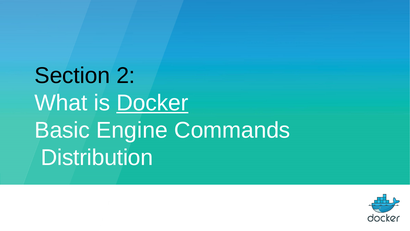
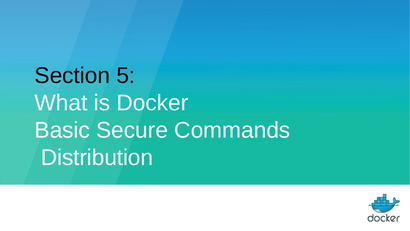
2: 2 -> 5 (126, 75)
Docker underline: present -> none (152, 103)
Engine: Engine -> Secure (132, 130)
